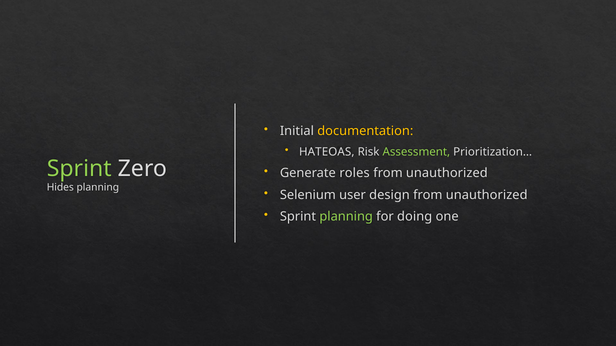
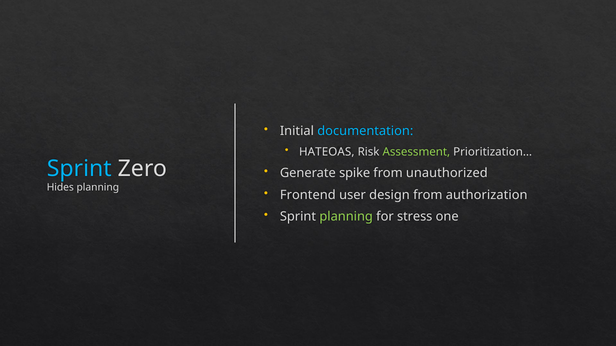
documentation colour: yellow -> light blue (365, 131)
Sprint colour: light green -> light blue (79, 169)
roles: roles -> spike (355, 173)
Selenium: Selenium -> Frontend (308, 195)
unauthorized: unauthorized -> authorization (487, 195)
doing: doing -> stress (415, 217)
